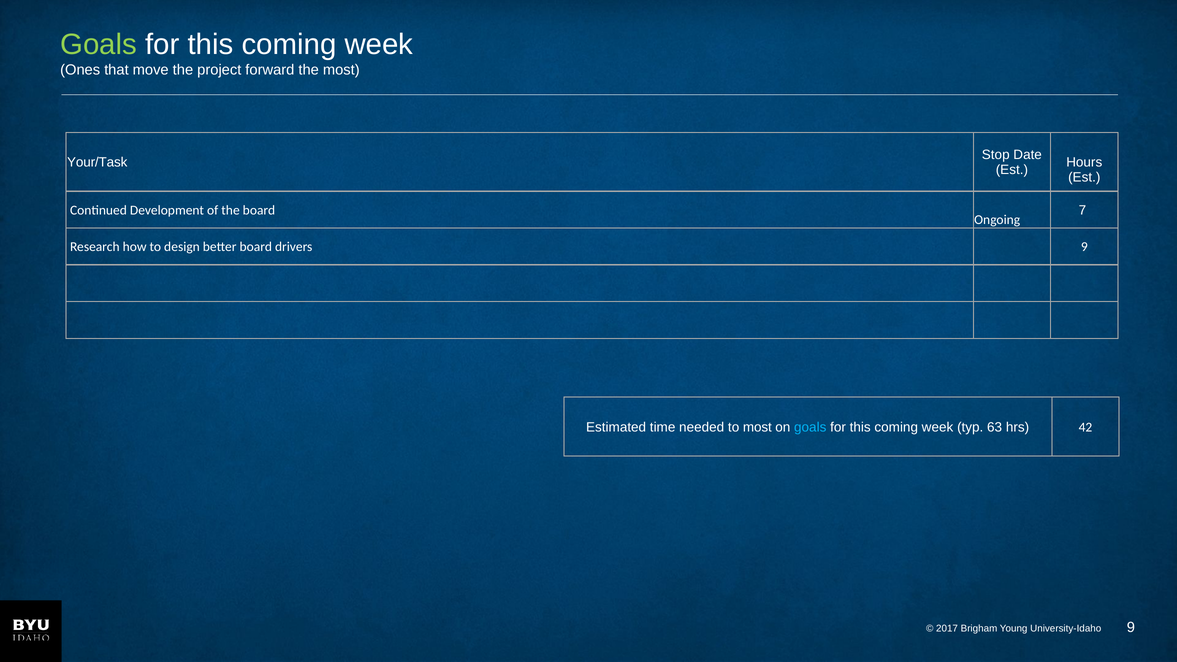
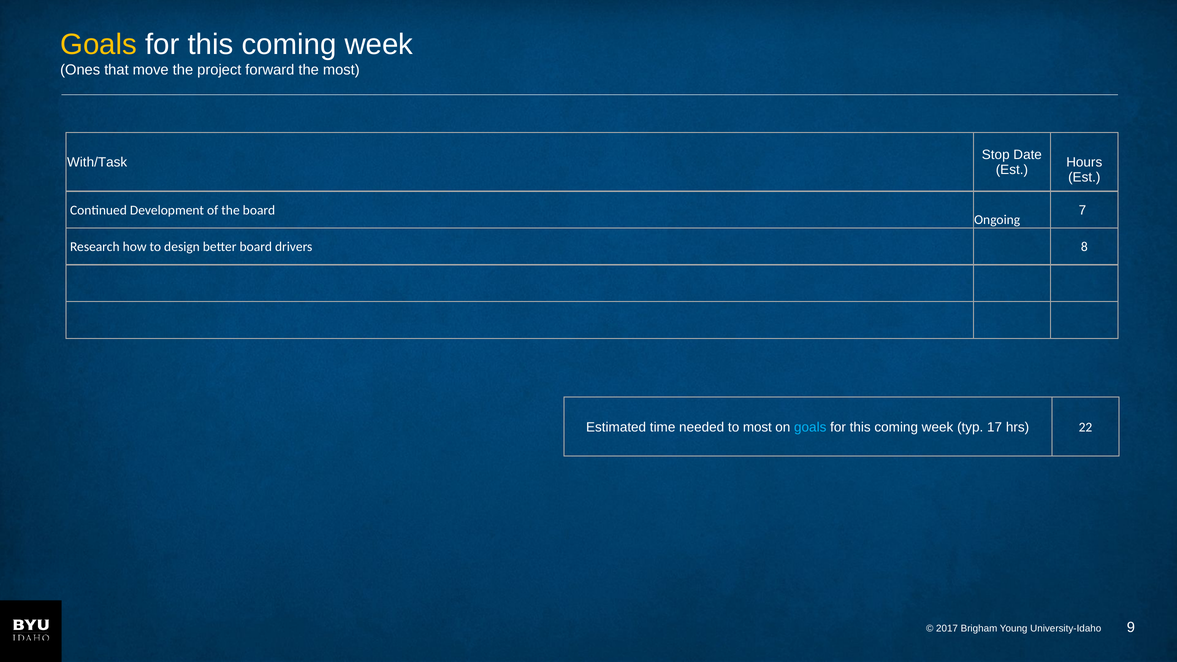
Goals colour: light green -> yellow (99, 44)
Your/Task: Your/Task -> With/Task (97, 163)
drivers 9: 9 -> 8 (1084, 247)
63: 63 -> 17 (995, 427)
42: 42 -> 22 (1085, 427)
